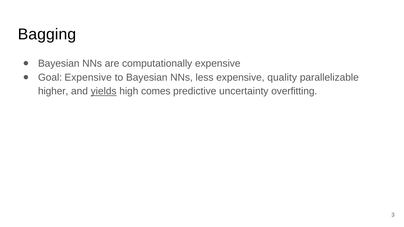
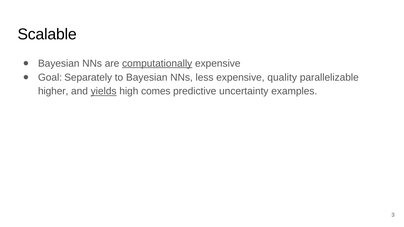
Bagging: Bagging -> Scalable (47, 34)
computationally underline: none -> present (157, 64)
Goal Expensive: Expensive -> Separately (88, 77)
overfitting: overfitting -> examples (294, 91)
